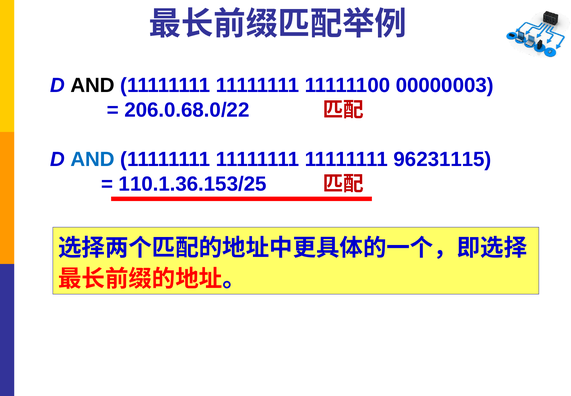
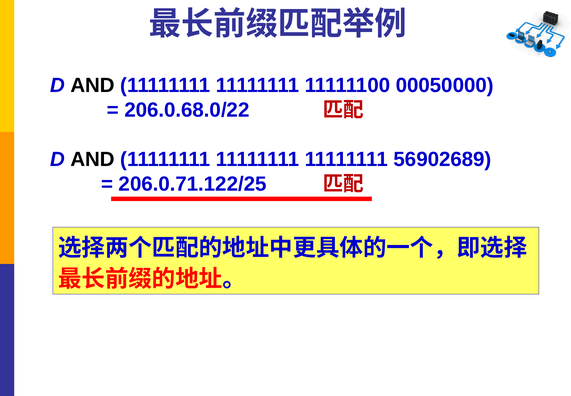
00000003: 00000003 -> 00050000 (445, 85)
AND colour: blue -> black (93, 159)
96231115: 96231115 -> 56902689 (443, 159)
110.1.36.153/25: 110.1.36.153/25 -> 206.0.71.122/25 (193, 184)
